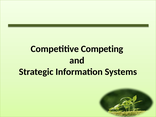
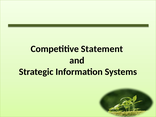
Competing: Competing -> Statement (102, 49)
